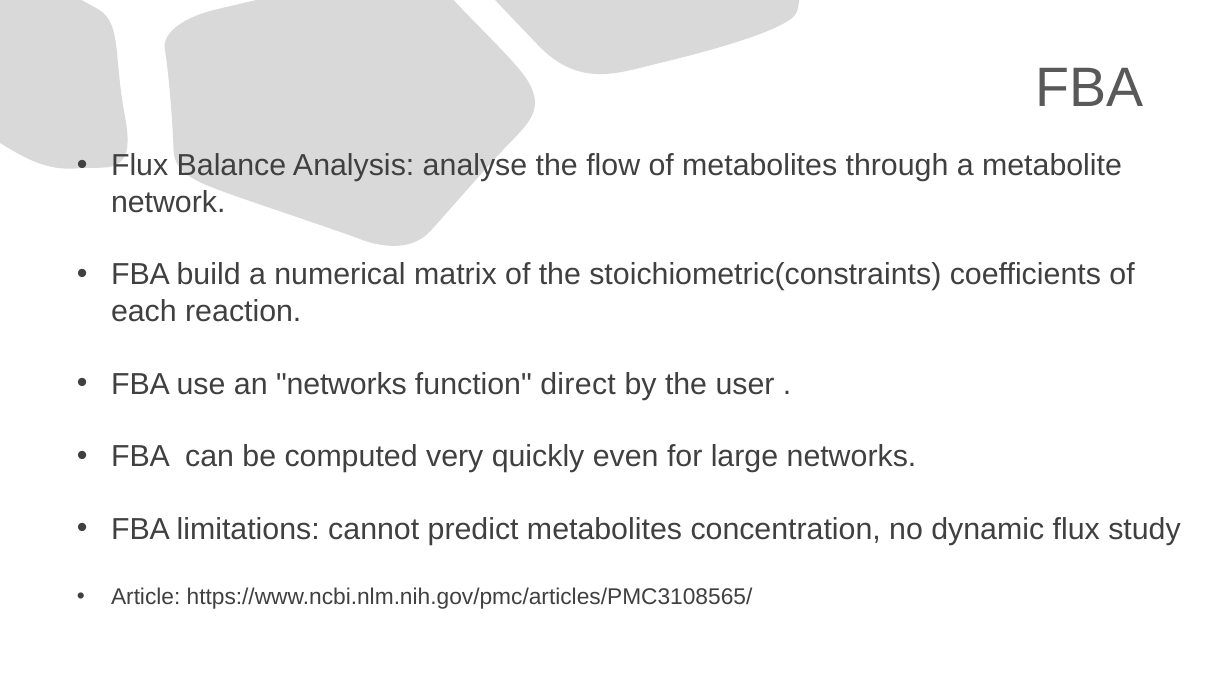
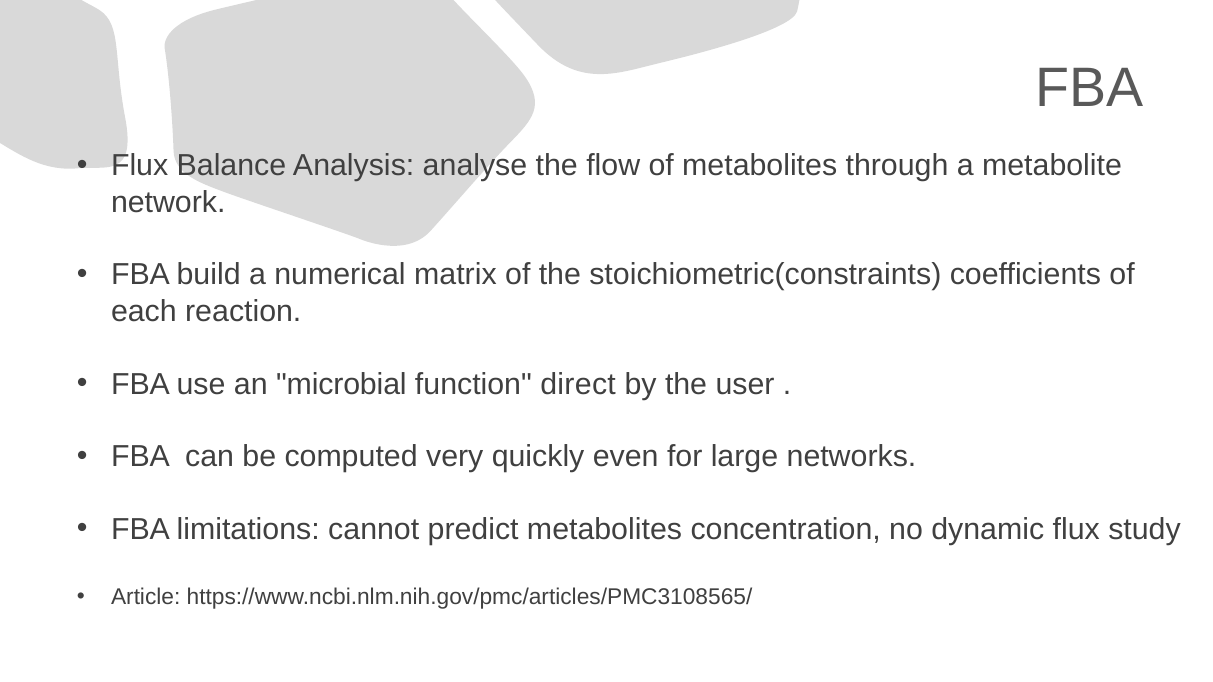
an networks: networks -> microbial (341, 384)
